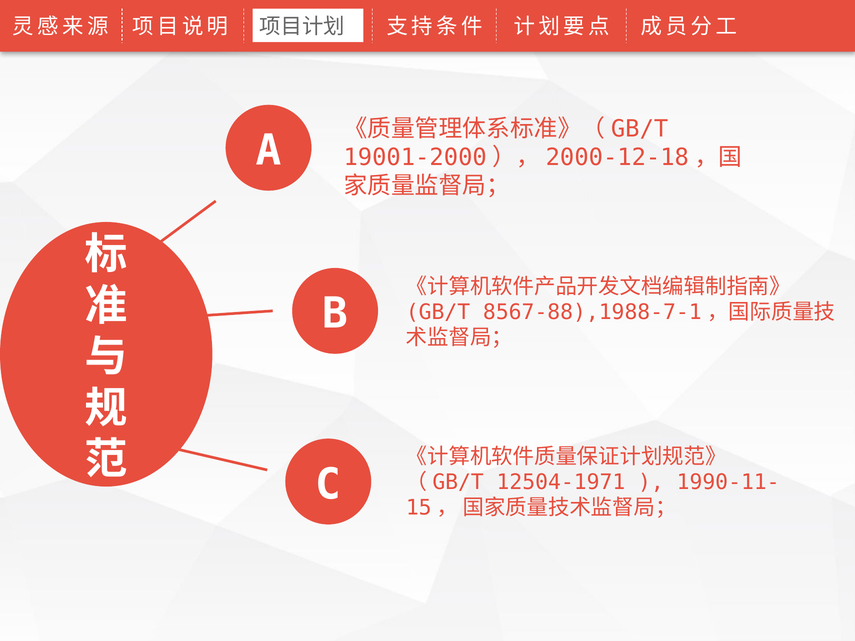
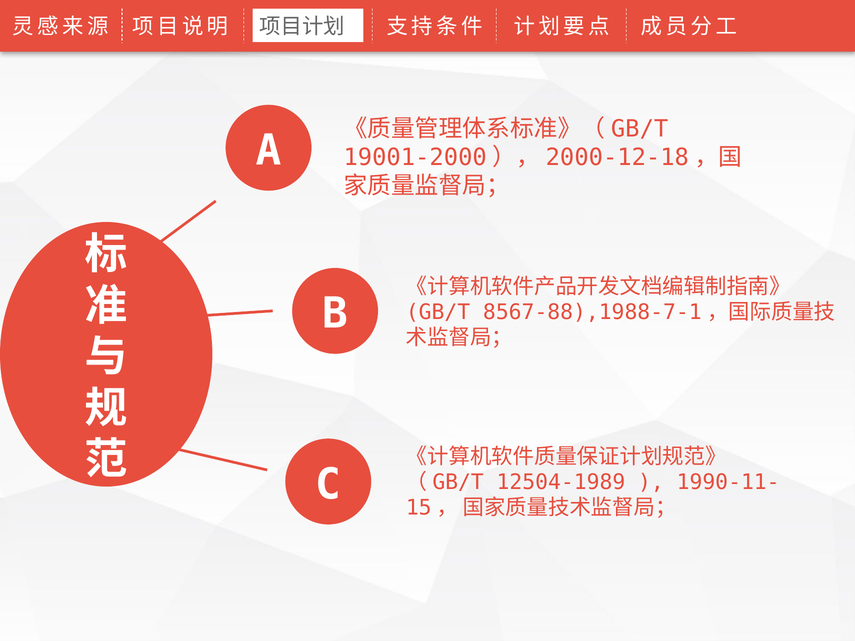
12504-1971: 12504-1971 -> 12504-1989 (561, 482)
